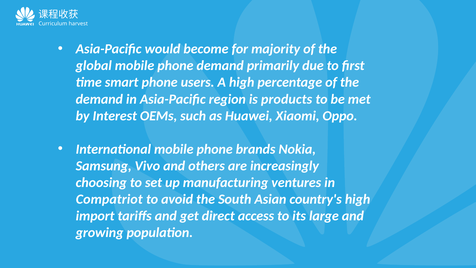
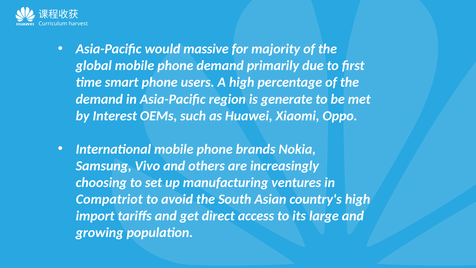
become: become -> massive (206, 49)
products: products -> generate (287, 99)
